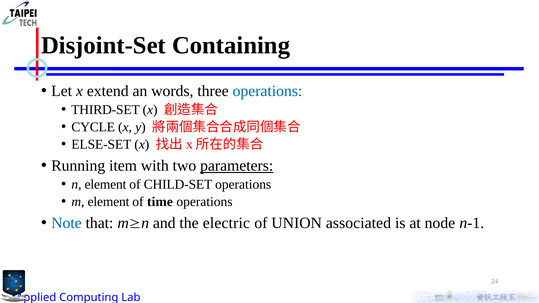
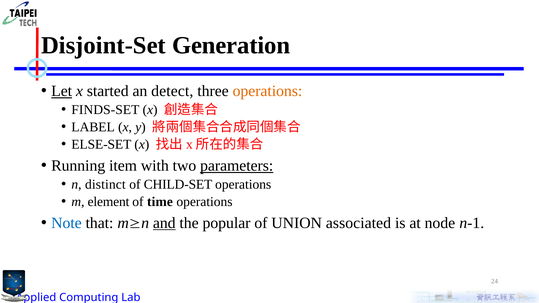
Containing: Containing -> Generation (231, 45)
Let underline: none -> present (62, 91)
extend: extend -> started (108, 91)
words: words -> detect (172, 91)
operations colour: blue -> orange (267, 91)
THIRD-SET: THIRD-SET -> FINDS-SET (105, 110)
CYCLE: CYCLE -> LABEL (93, 127)
n element: element -> distinct (105, 184)
and underline: none -> present (164, 223)
electric: electric -> popular (226, 223)
